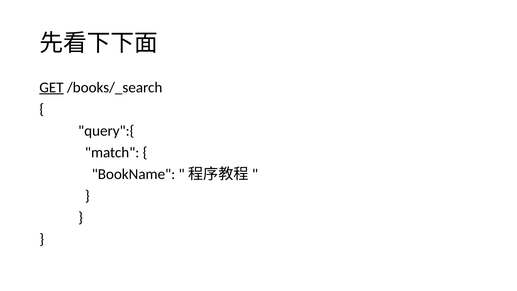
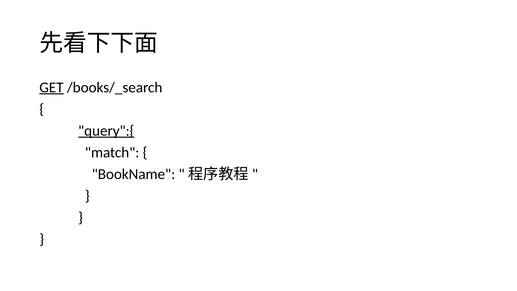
query":{ underline: none -> present (106, 131)
